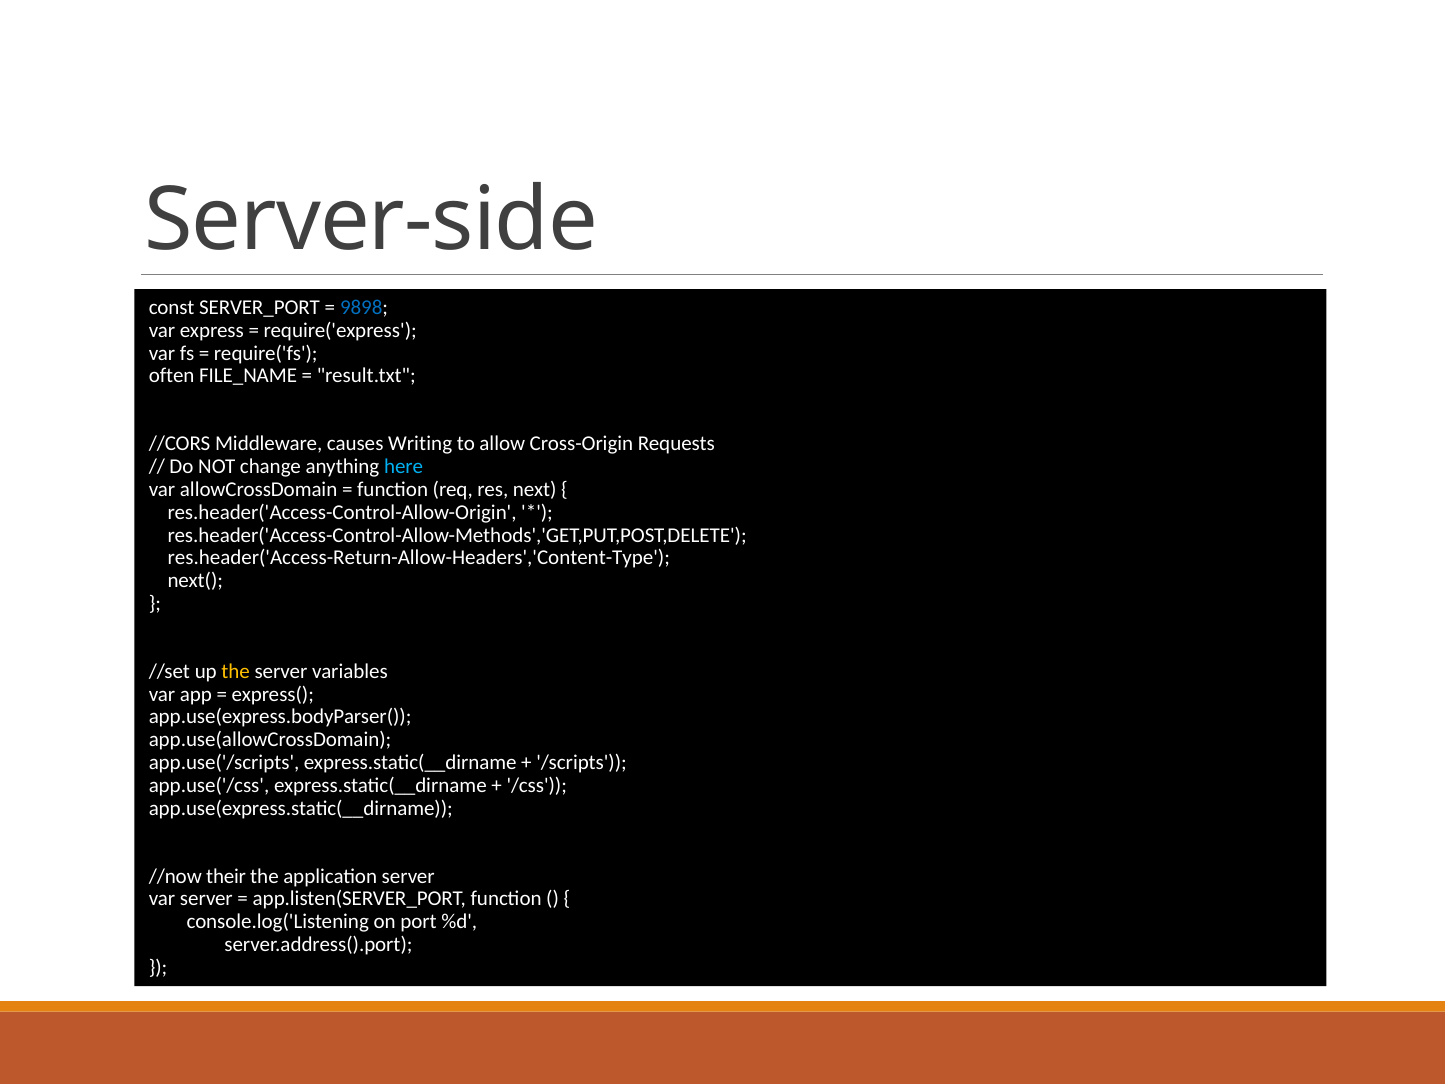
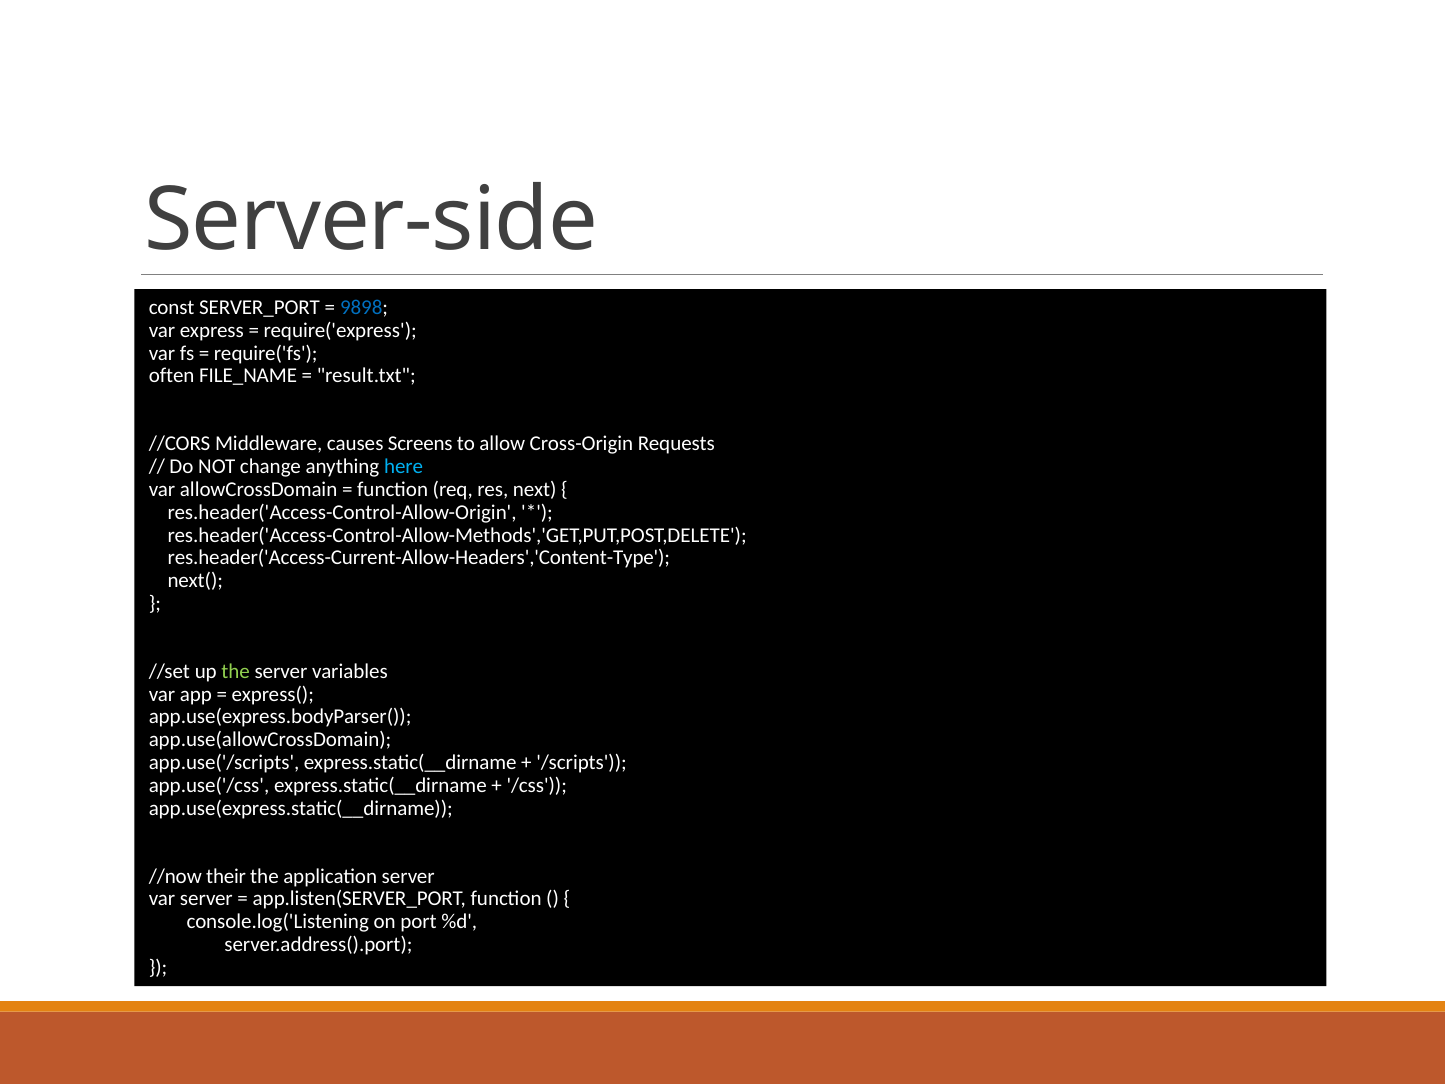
Writing: Writing -> Screens (420, 444)
res.header('Access-Return-Allow-Headers','Content-Type: res.header('Access-Return-Allow-Headers','Content-Type -> res.header('Access-Current-Allow-Headers','Content-Type (419, 558)
the colour: yellow -> light green (236, 671)
